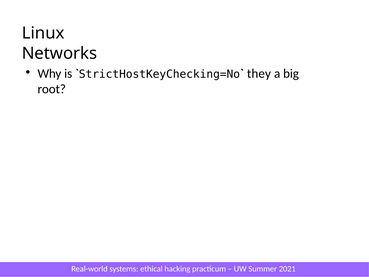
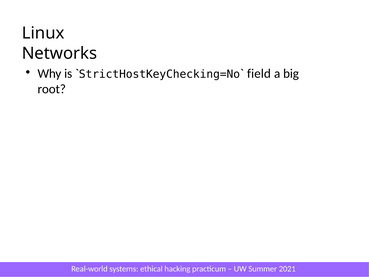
they: they -> field (259, 73)
